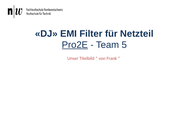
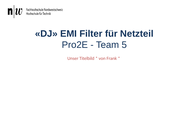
Pro2E underline: present -> none (75, 45)
